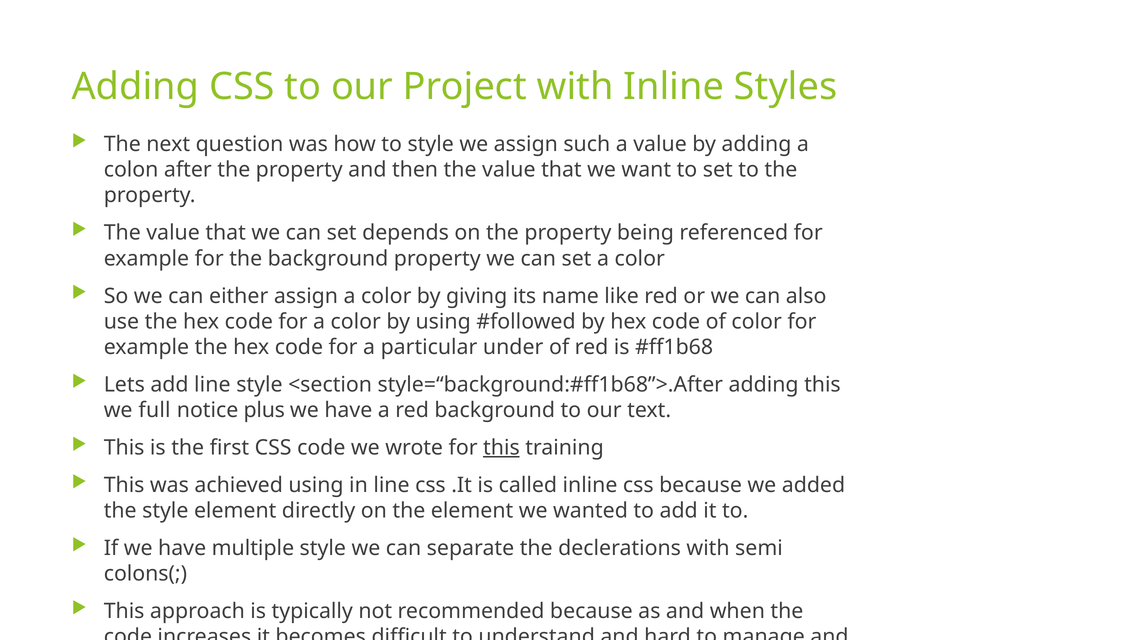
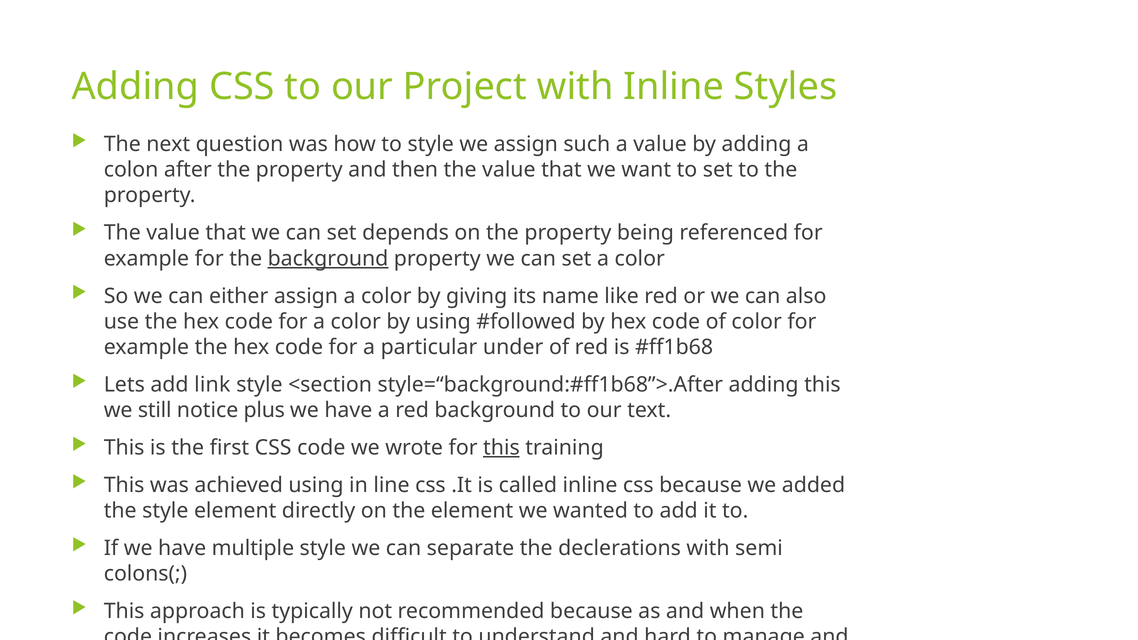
background underline: none -> present (328, 259)
add line: line -> link (212, 385)
full: full -> still (155, 410)
